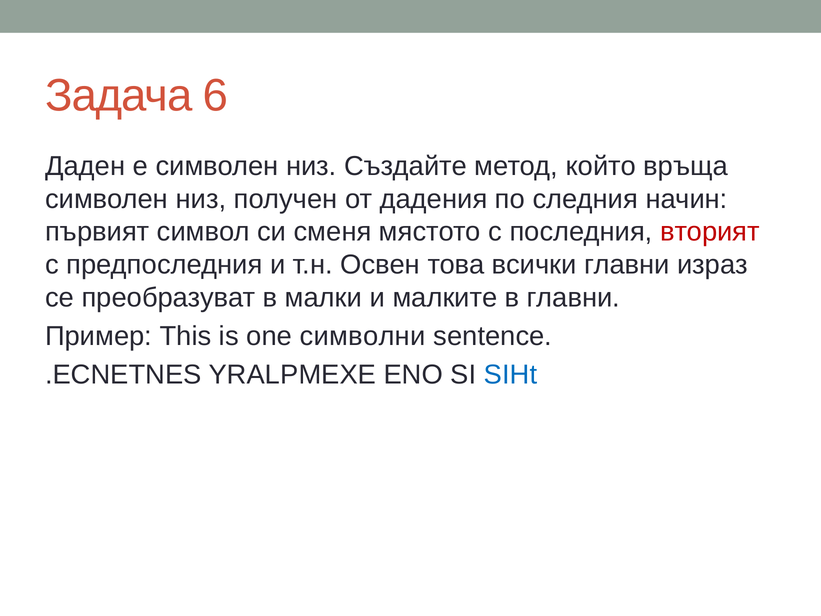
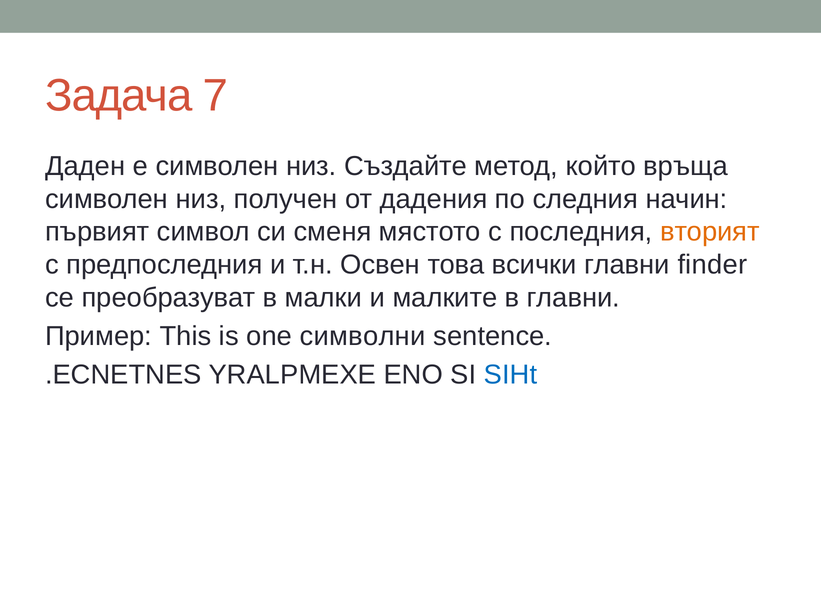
6: 6 -> 7 (215, 96)
вторият colour: red -> orange (710, 232)
израз: израз -> finder (712, 265)
